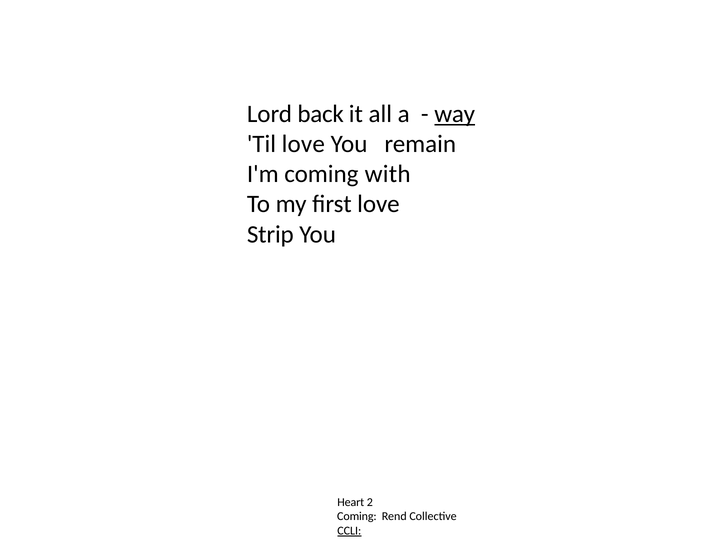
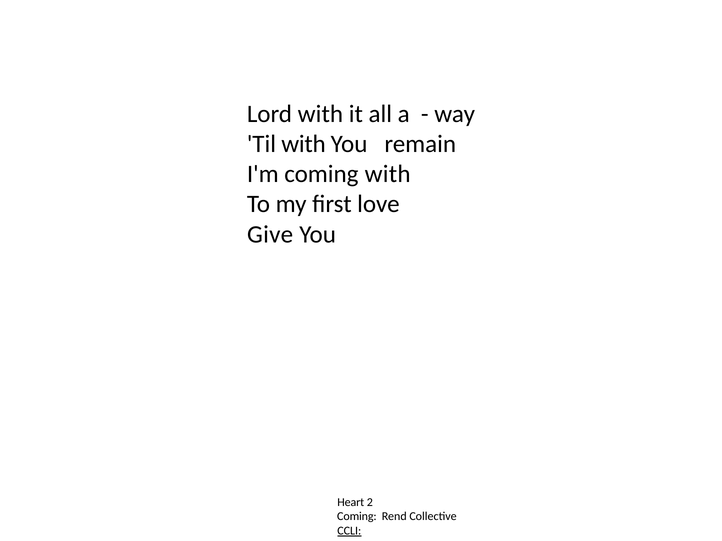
Lord back: back -> with (320, 114)
way underline: present -> none (455, 114)
Til love: love -> with (303, 144)
Strip: Strip -> Give (270, 234)
